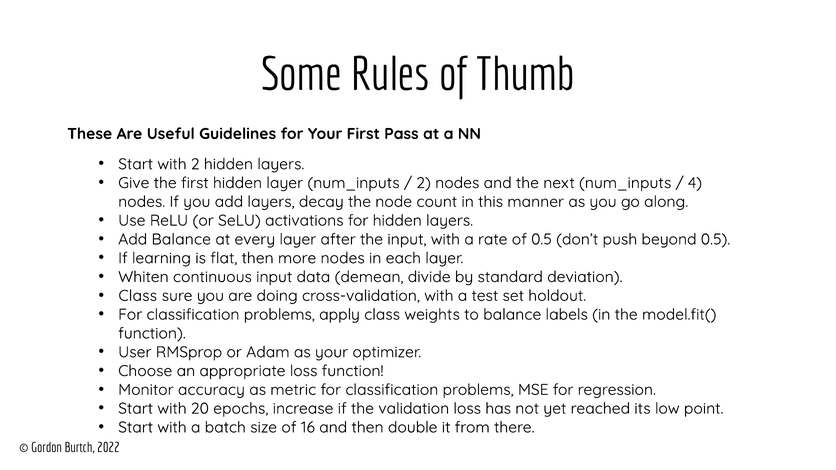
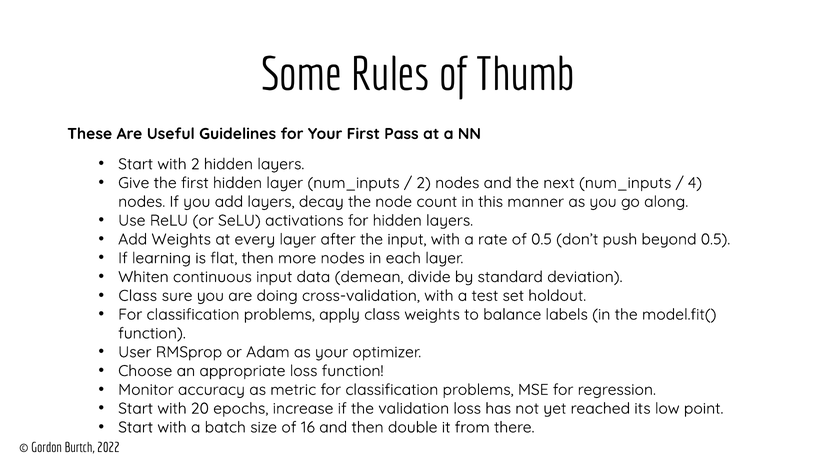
Add Balance: Balance -> Weights (181, 239)
